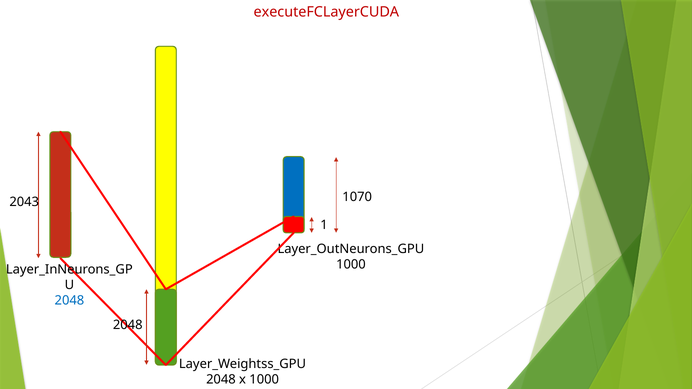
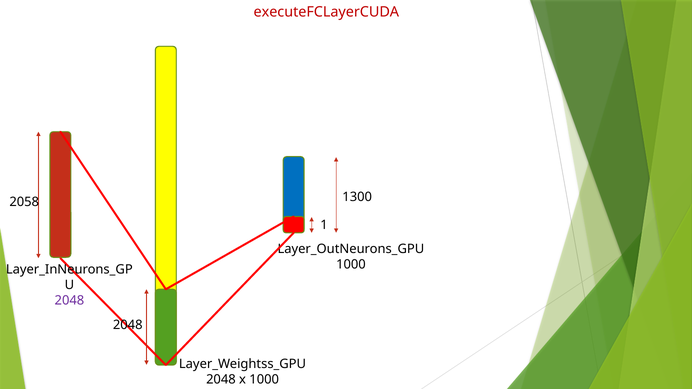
1070: 1070 -> 1300 (357, 197)
2043: 2043 -> 2058 (24, 202)
2048 colour: blue -> purple (69, 301)
